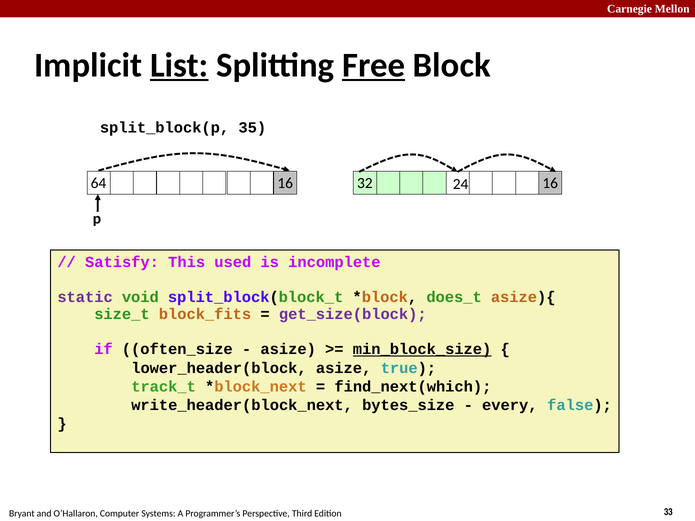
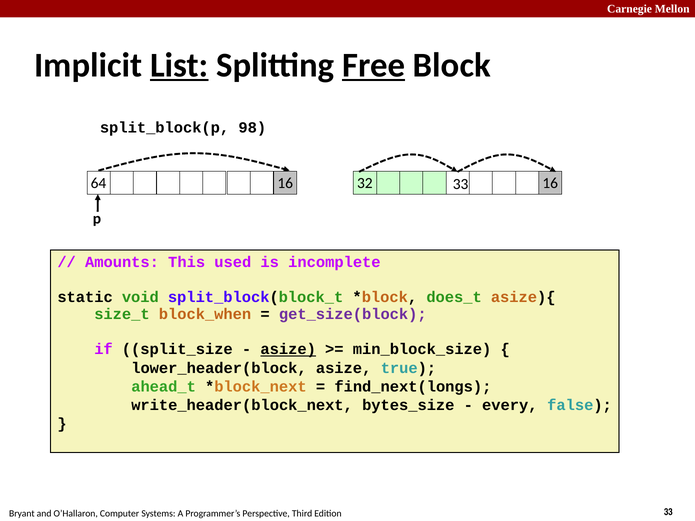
35: 35 -> 98 (252, 128)
32 24: 24 -> 33 (461, 184)
Satisfy: Satisfy -> Amounts (122, 262)
static colour: purple -> black (85, 297)
block_fits: block_fits -> block_when (205, 315)
often_size: often_size -> split_size (177, 349)
asize underline: none -> present (288, 349)
min_block_size underline: present -> none (422, 349)
track_t: track_t -> ahead_t (164, 387)
find_next(which: find_next(which -> find_next(longs (413, 387)
